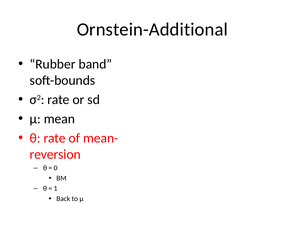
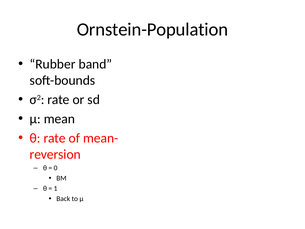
Ornstein-Additional: Ornstein-Additional -> Ornstein-Population (152, 30)
